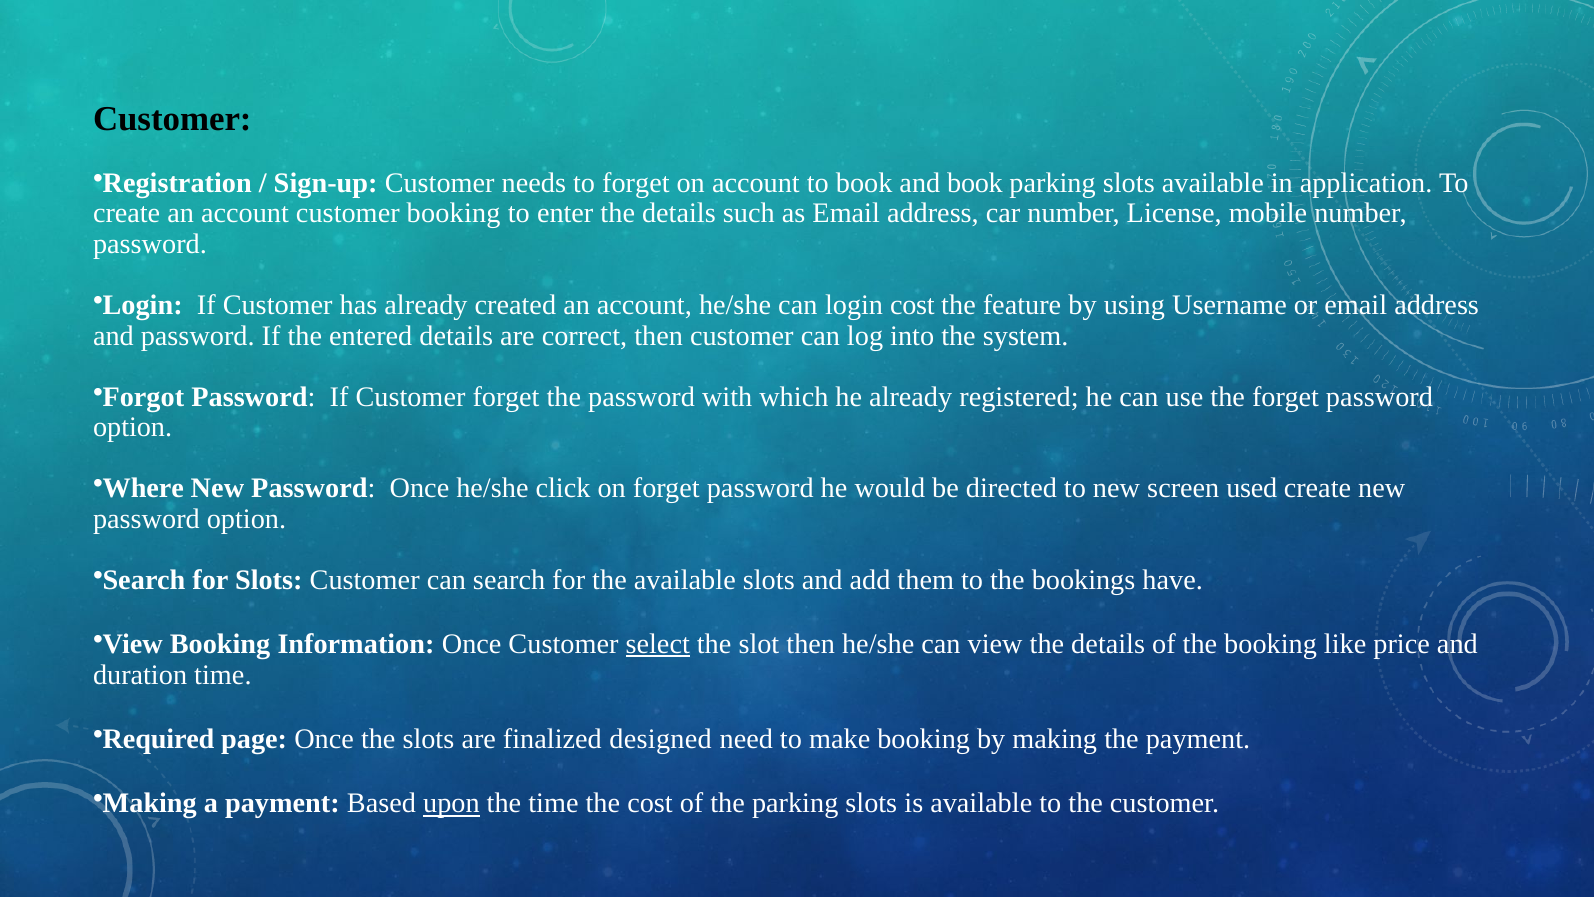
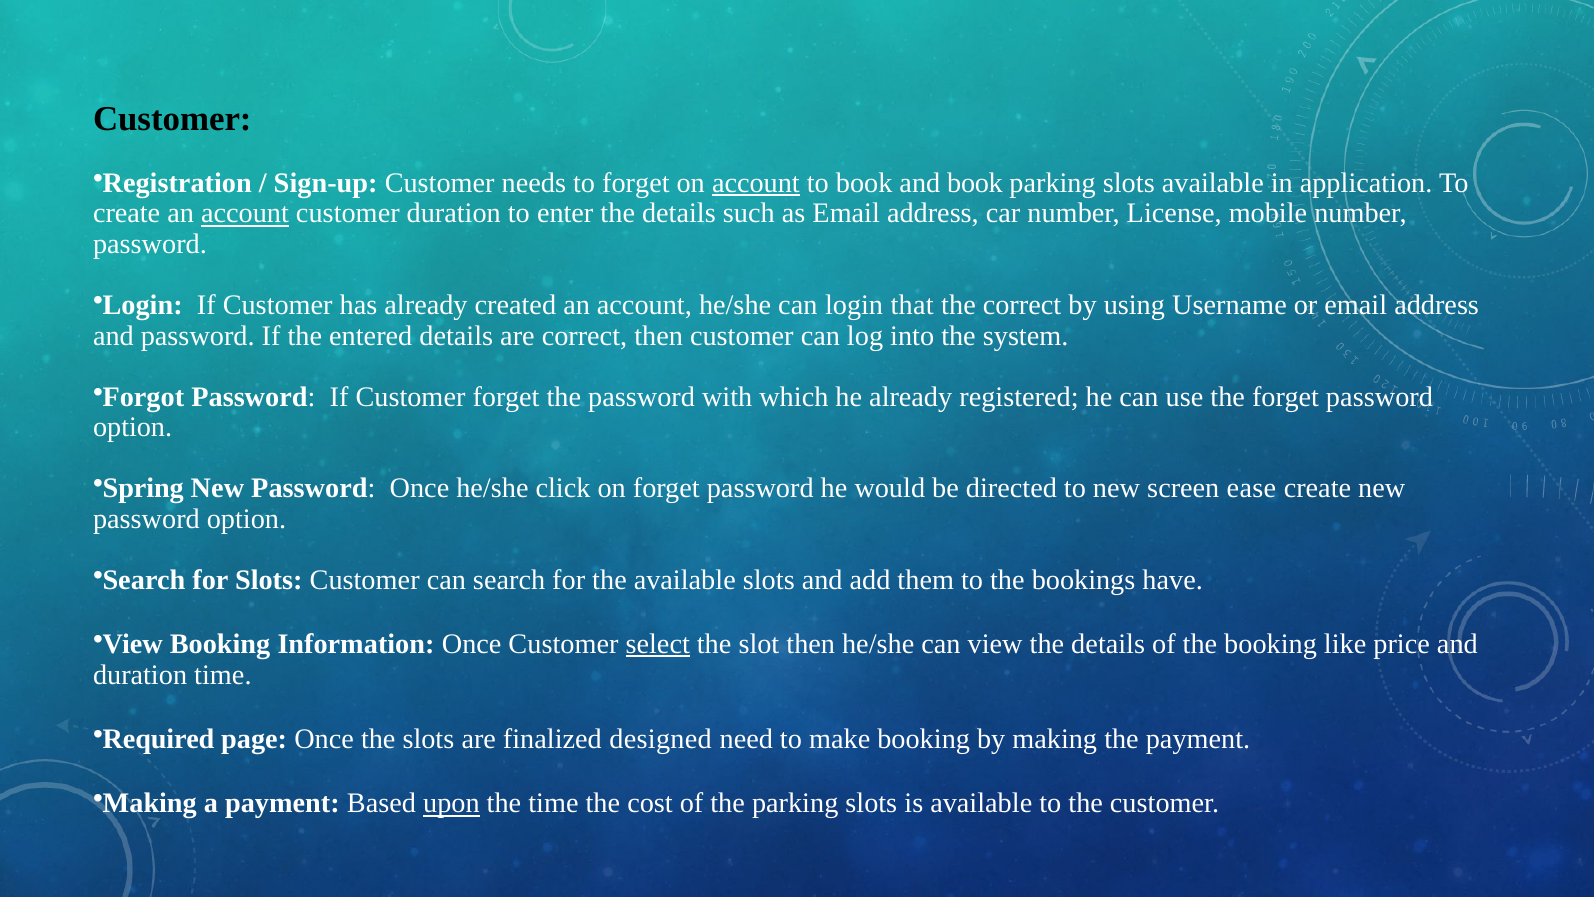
account underline: none -> present (756, 183)
account underline: none -> present (245, 214)
customer booking: booking -> duration (454, 214)
login cost: cost -> that (912, 305)
the feature: feature -> correct (1022, 305)
Where: Where -> Spring (143, 488)
used: used -> ease (1251, 488)
